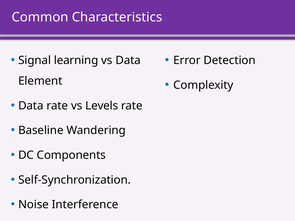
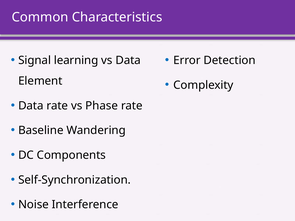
Levels: Levels -> Phase (102, 106)
